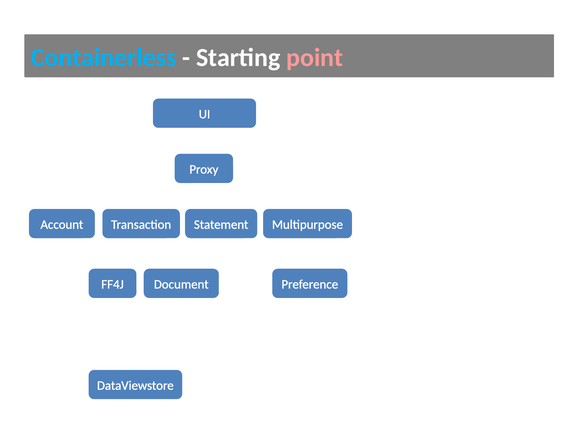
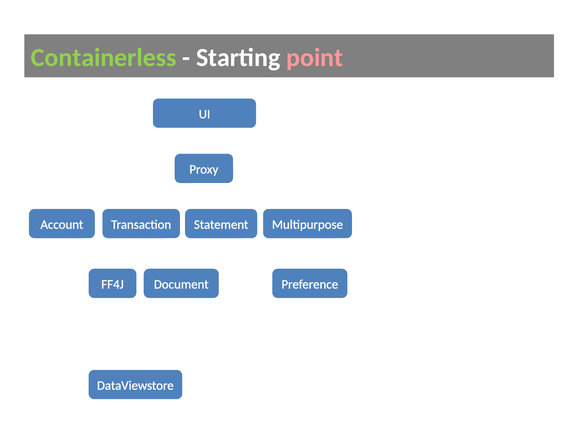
Containerless colour: light blue -> light green (104, 57)
